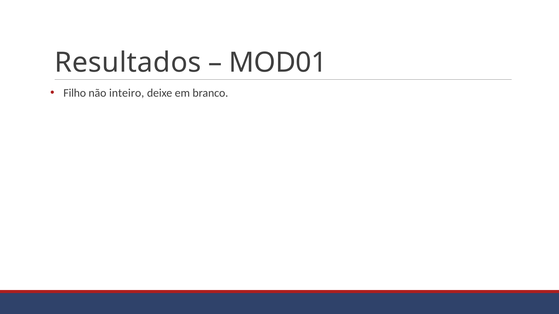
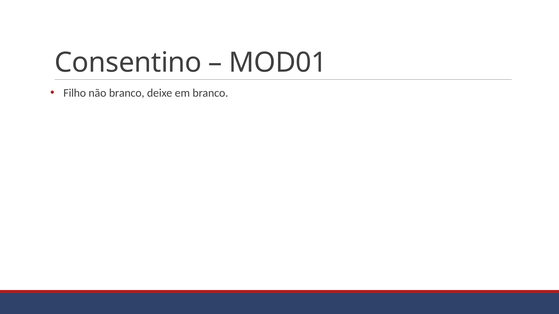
Resultados: Resultados -> Consentino (128, 63)
não inteiro: inteiro -> branco (127, 93)
